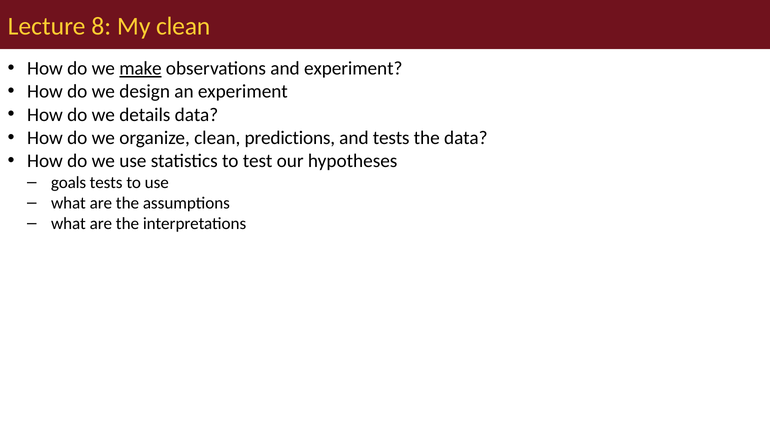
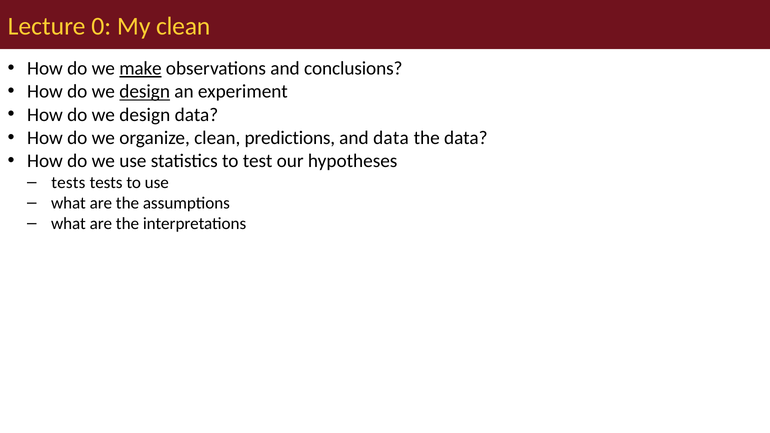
8: 8 -> 0 (101, 26)
and experiment: experiment -> conclusions (353, 68)
design underline: none -> present (145, 92)
details: details -> design (145, 115)
and tests: tests -> data (391, 138)
goals: goals -> tests (68, 183)
